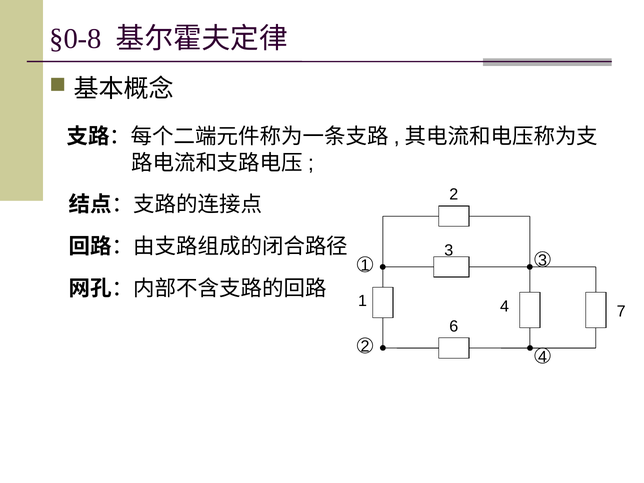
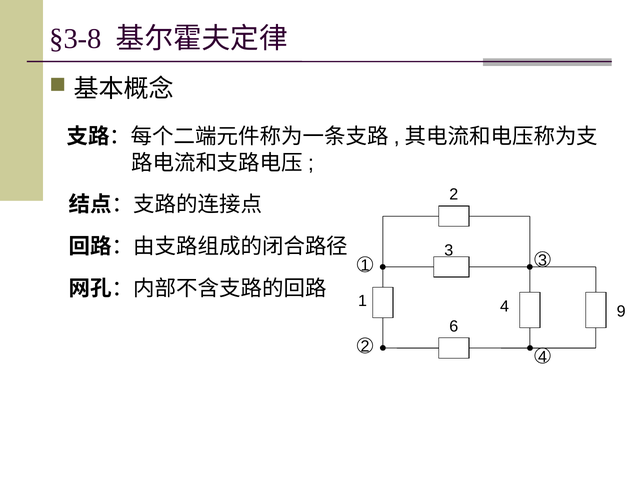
§0-8: §0-8 -> §3-8 (76, 39)
7: 7 -> 9 (621, 311)
